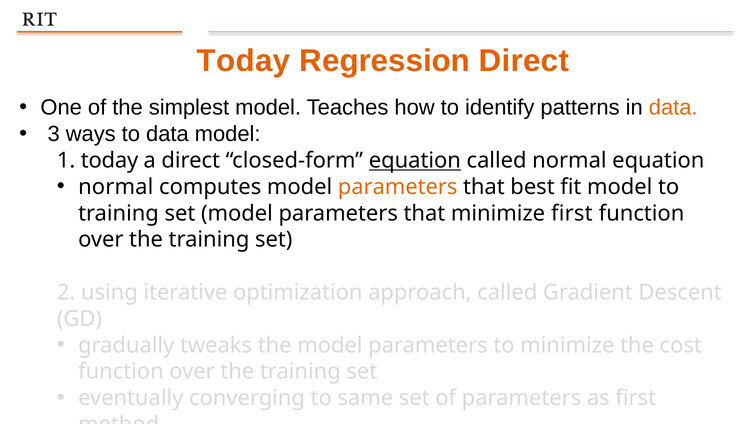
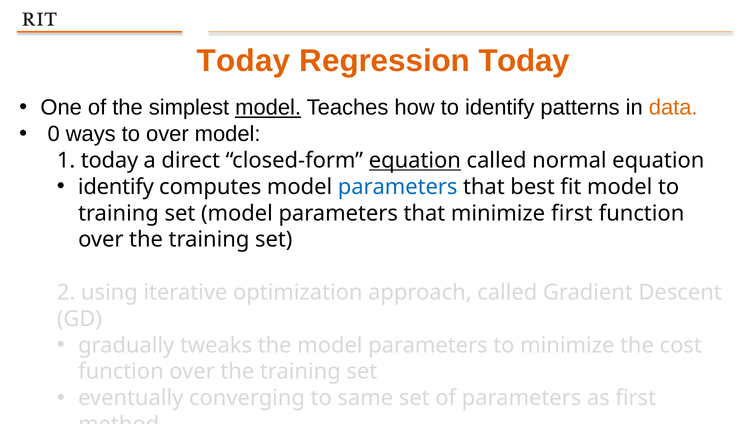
Regression Direct: Direct -> Today (524, 61)
model underline: none -> present (268, 108)
3: 3 -> 0 (54, 134)
to data: data -> over (167, 134)
normal: normal -> identify (116, 187)
parameters colour: orange -> blue (398, 187)
